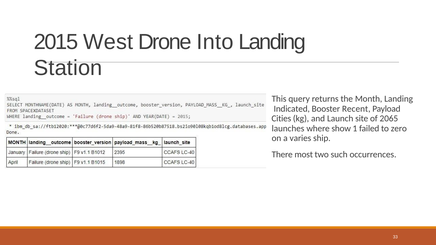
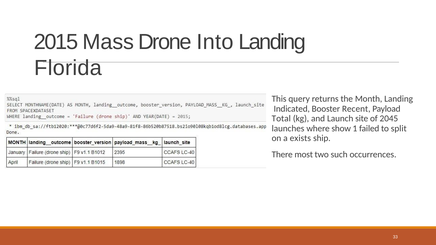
West: West -> Mass (108, 42)
Station: Station -> Florida (68, 68)
Cities: Cities -> Total (281, 119)
2065: 2065 -> 2045 (389, 119)
zero: zero -> split (399, 128)
varies: varies -> exists (300, 138)
